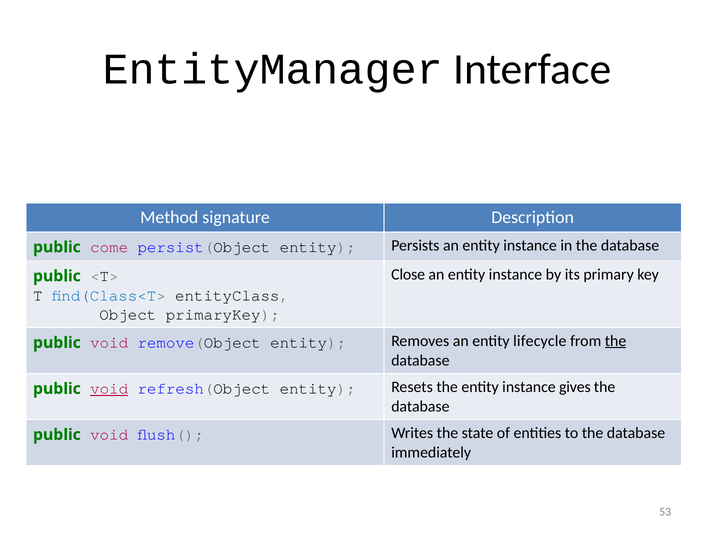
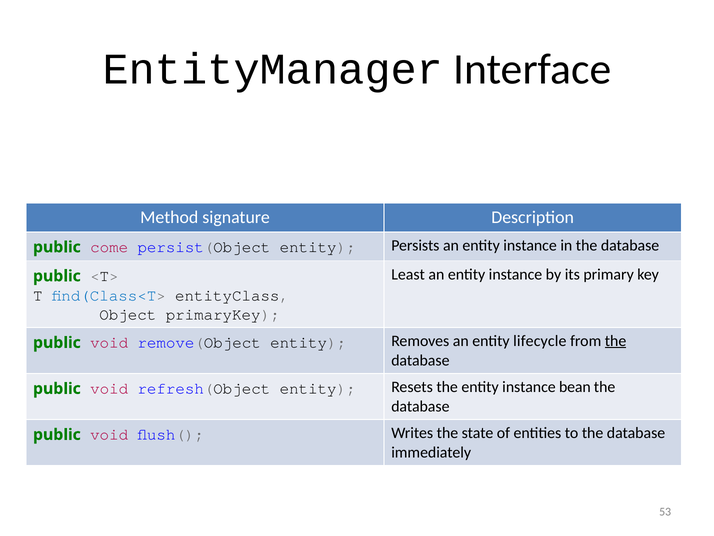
Close: Close -> Least (408, 274)
void underline: present -> none (109, 388)
gives: gives -> bean (575, 387)
